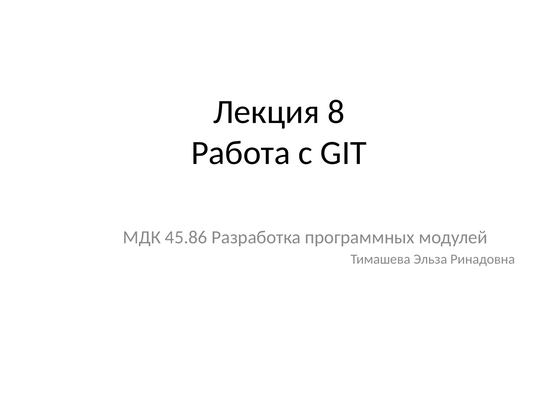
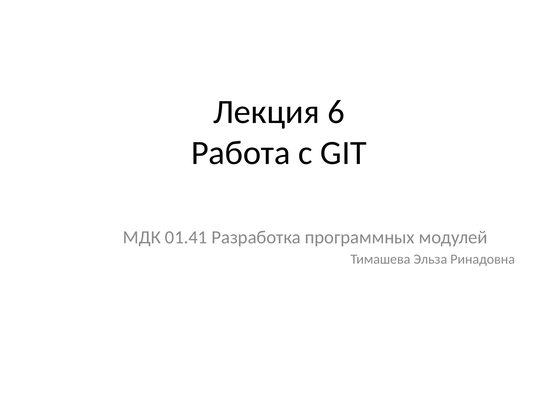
8: 8 -> 6 (336, 112)
45.86: 45.86 -> 01.41 (186, 238)
